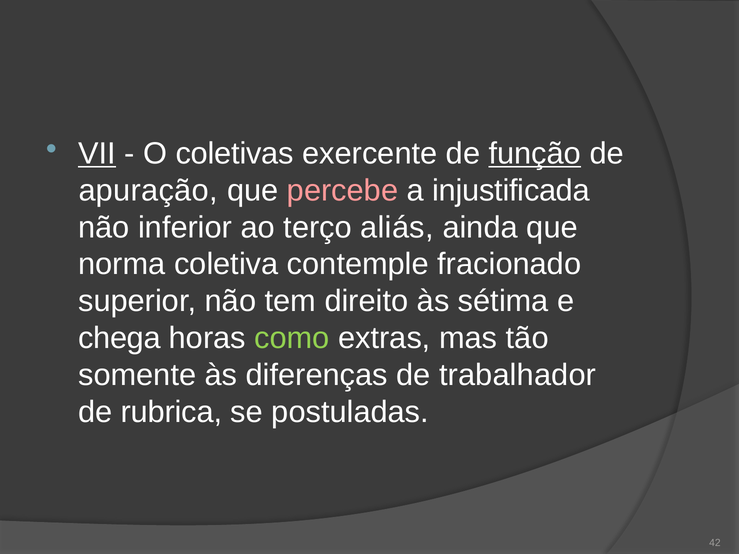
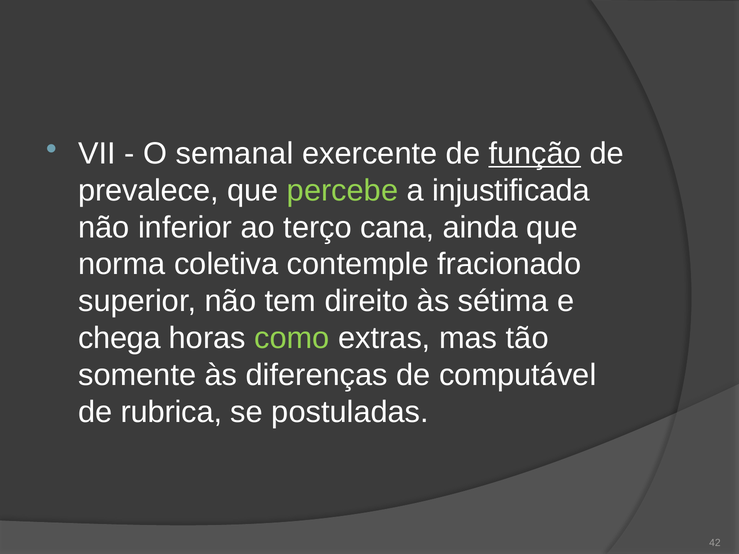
VII underline: present -> none (97, 154)
coletivas: coletivas -> semanal (234, 154)
apuração: apuração -> prevalece (148, 191)
percebe colour: pink -> light green (343, 191)
aliás: aliás -> cana (397, 227)
trabalhador: trabalhador -> computável (518, 375)
